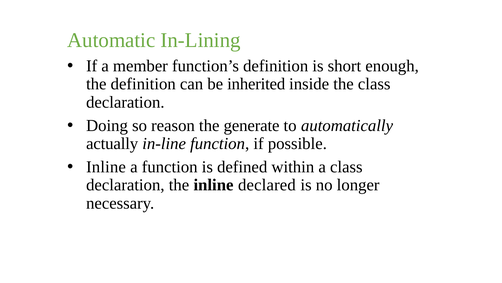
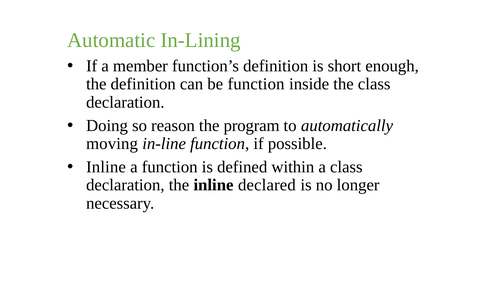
be inherited: inherited -> function (256, 84)
generate: generate -> program (252, 125)
actually: actually -> moving (112, 143)
